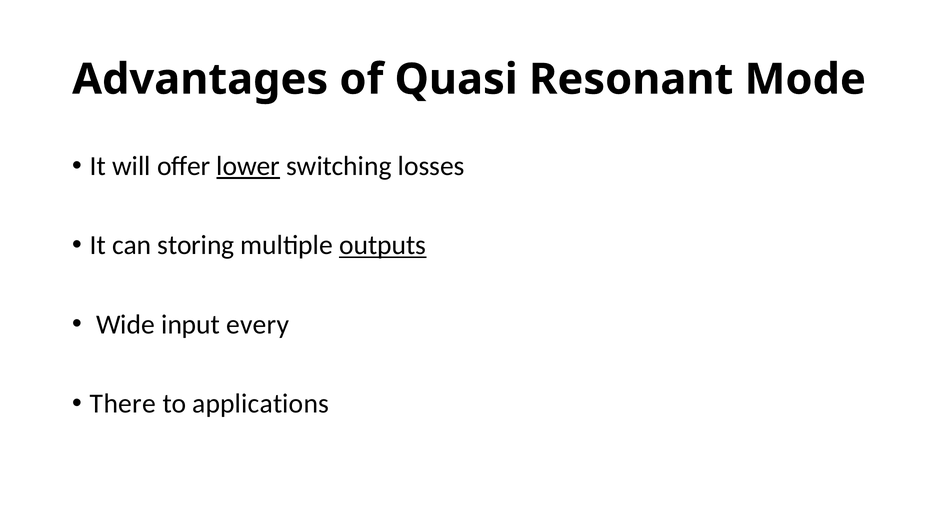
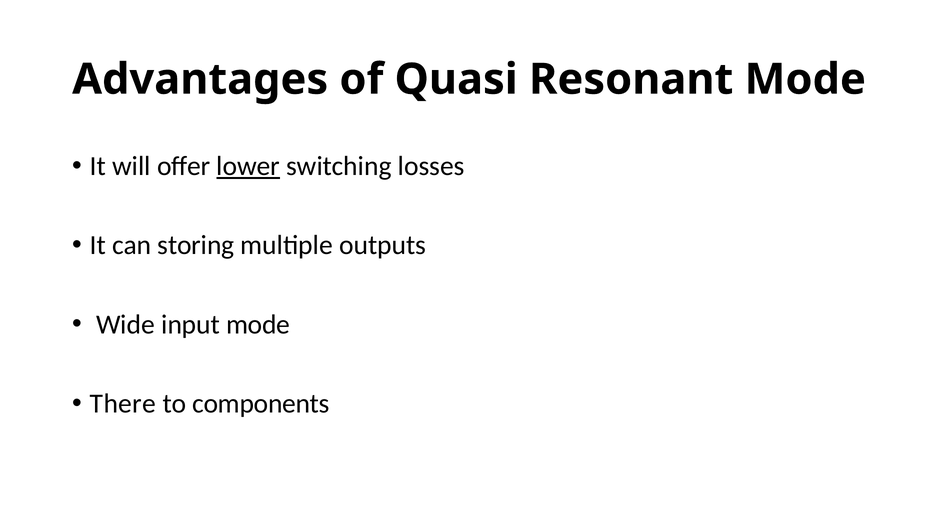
outputs underline: present -> none (383, 245)
input every: every -> mode (258, 324)
applications: applications -> components (261, 404)
